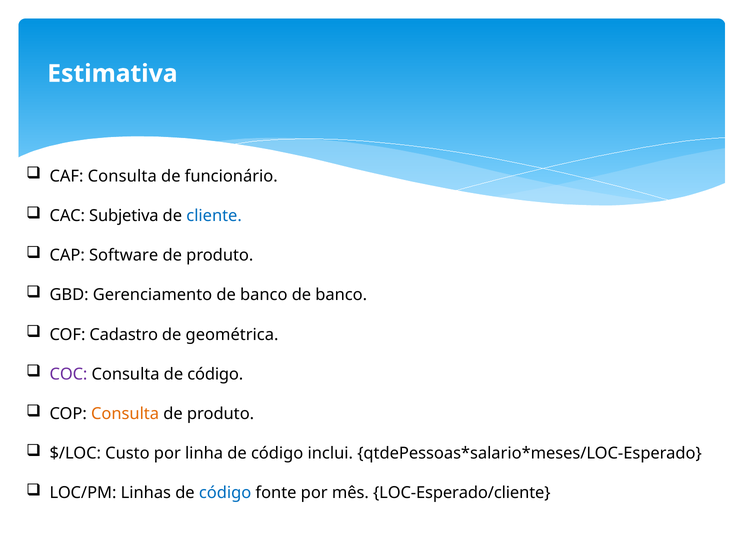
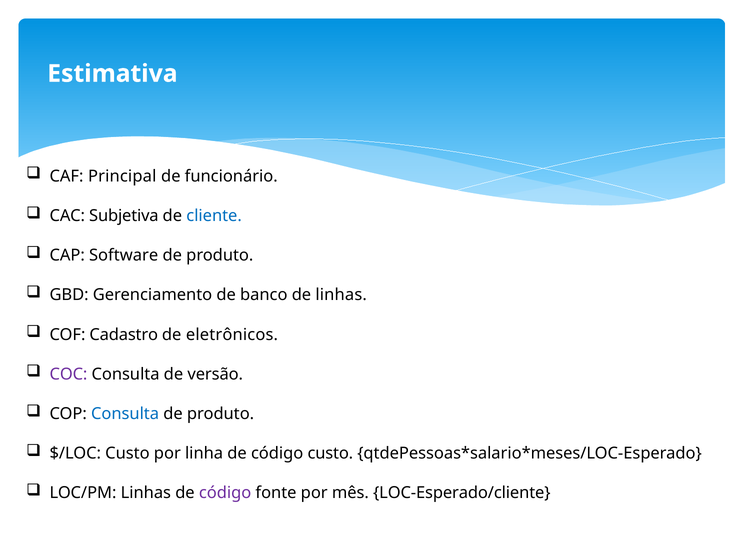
CAF Consulta: Consulta -> Principal (122, 176)
banco de banco: banco -> linhas (341, 295)
geométrica: geométrica -> eletrônicos (232, 335)
Consulta de código: código -> versão (215, 374)
Consulta colour: orange -> blue (125, 414)
código inclui: inclui -> custo (330, 454)
código colour: blue -> purple (225, 493)
